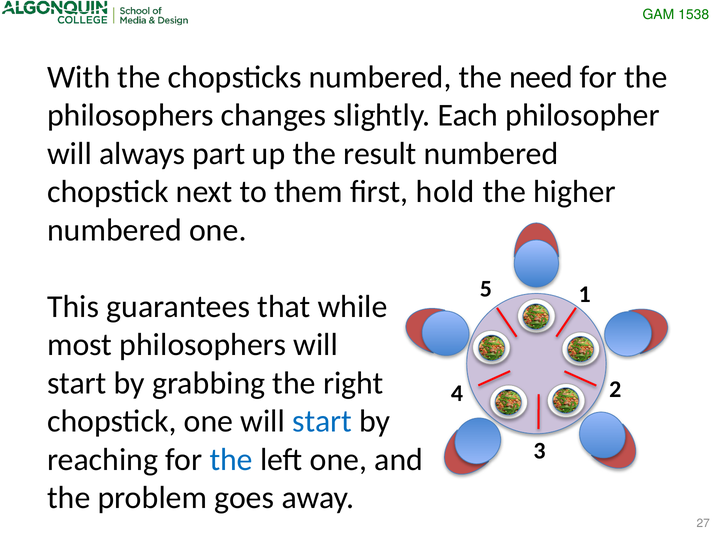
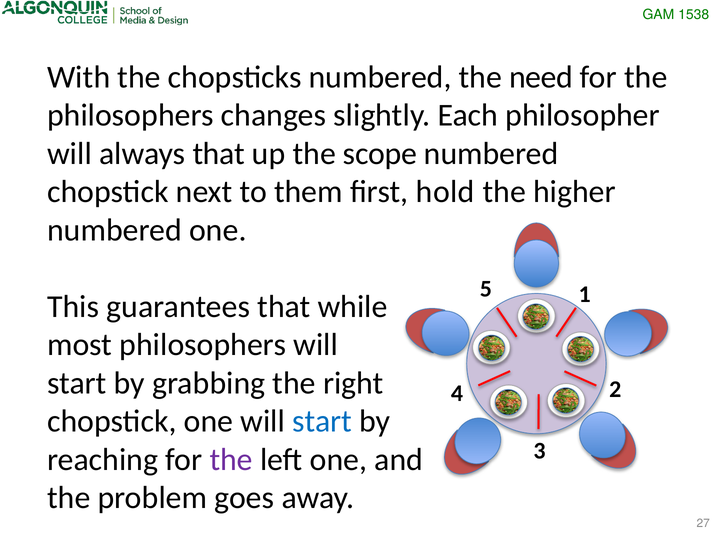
always part: part -> that (219, 153)
result: result -> scope (380, 153)
the colour: blue -> purple (231, 459)
